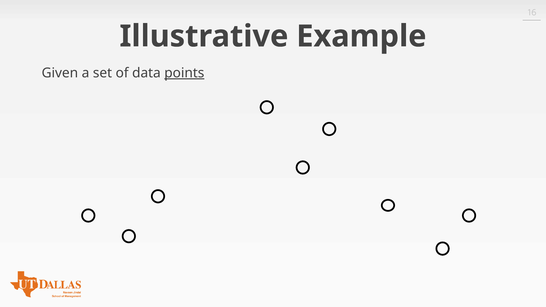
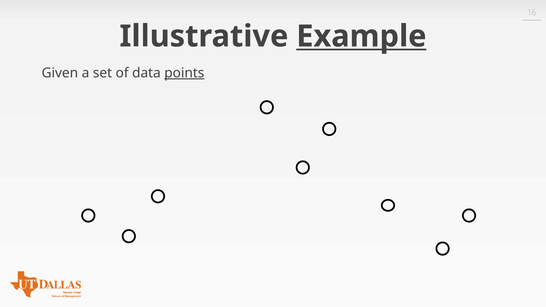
Example underline: none -> present (361, 36)
